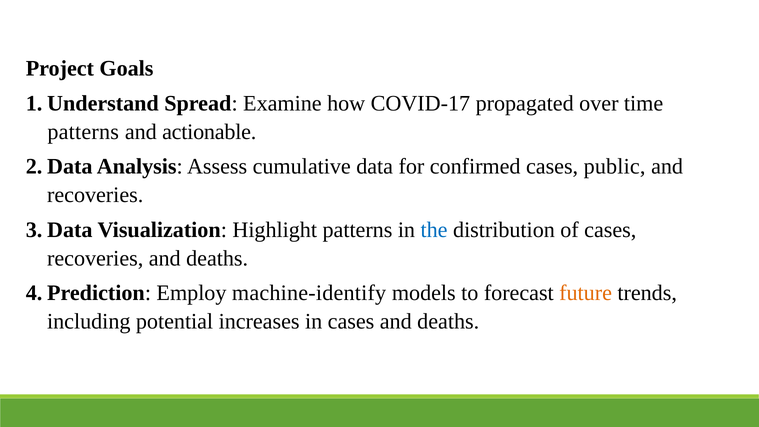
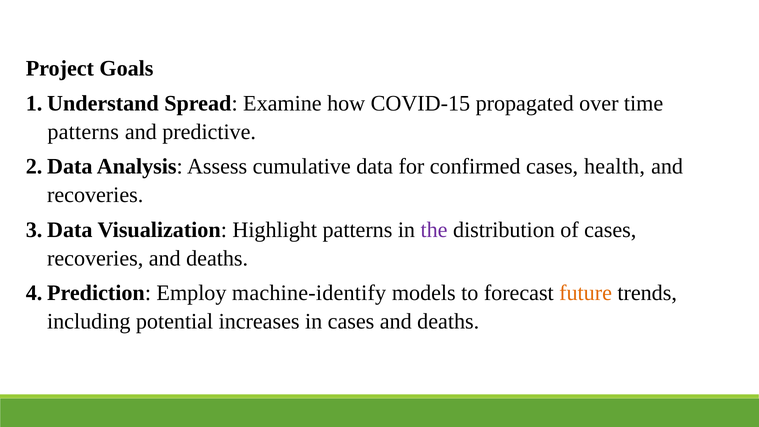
COVID-17: COVID-17 -> COVID-15 (420, 103)
actionable: actionable -> predictive (209, 132)
public: public -> health (615, 167)
the colour: blue -> purple (434, 230)
